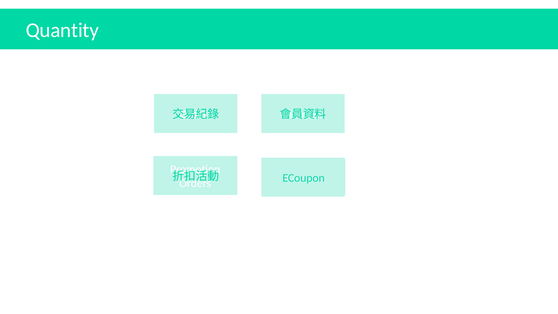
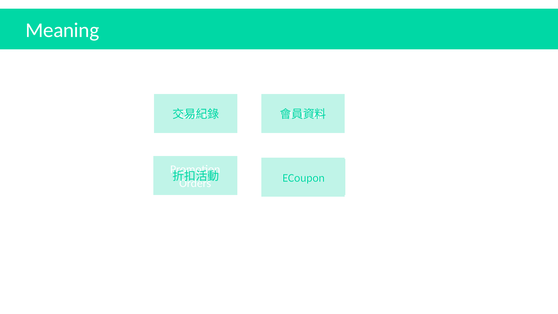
Quantity: Quantity -> Meaning (62, 30)
